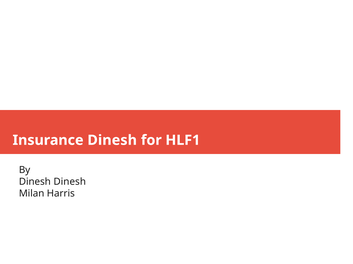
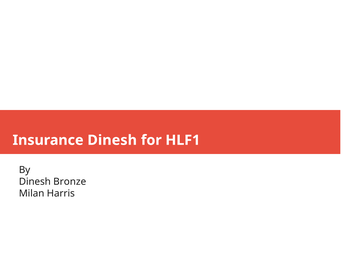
Dinesh Dinesh: Dinesh -> Bronze (70, 182)
